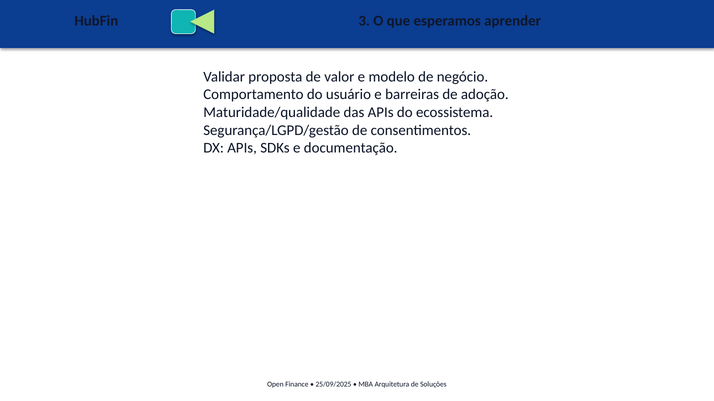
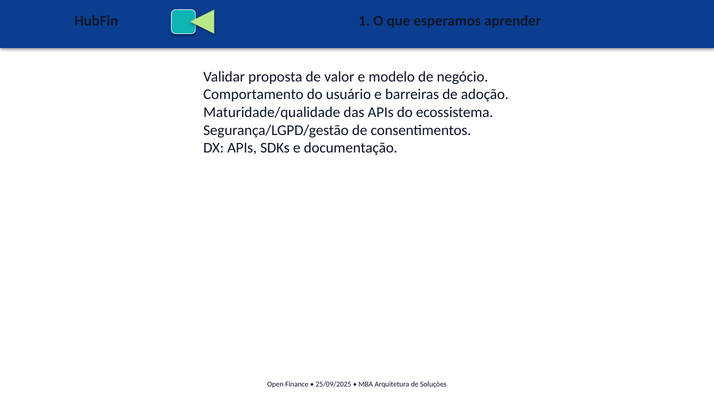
3: 3 -> 1 (364, 21)
